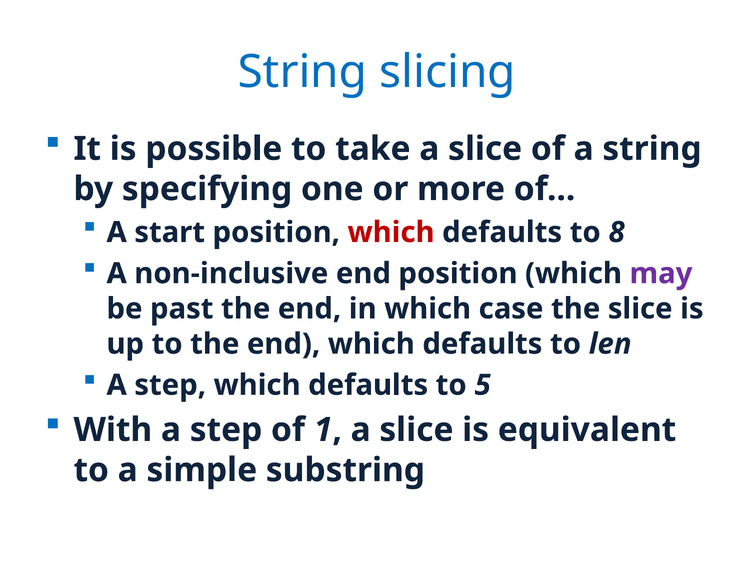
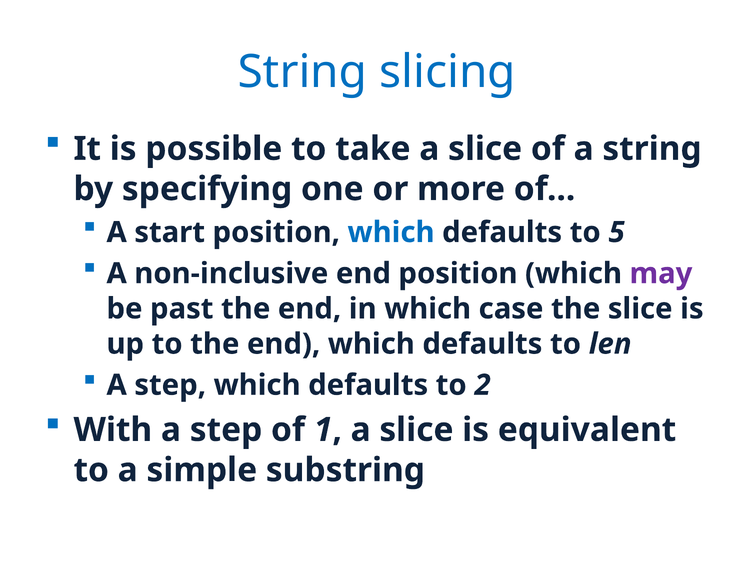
which colour: red -> blue (391, 232)
8: 8 -> 5 (617, 232)
5: 5 -> 2 (483, 385)
